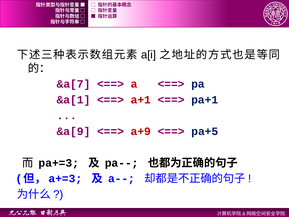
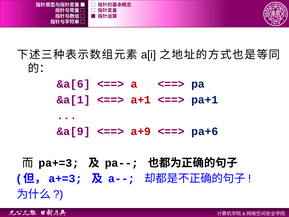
&a[7: &a[7 -> &a[6 (74, 84)
pa+5: pa+5 -> pa+6 (205, 131)
